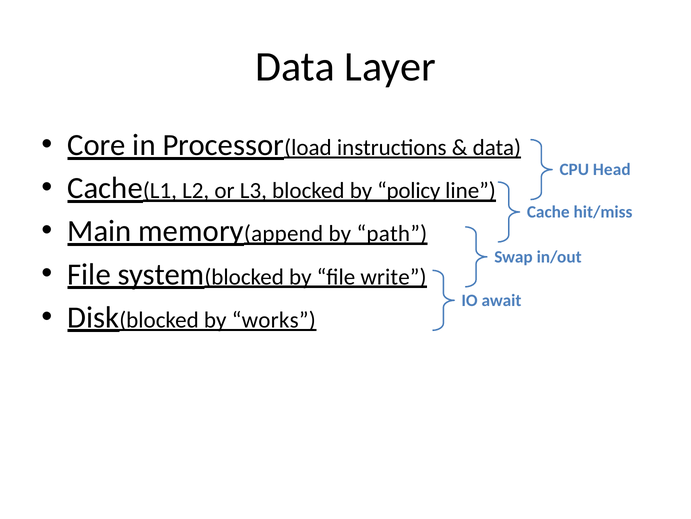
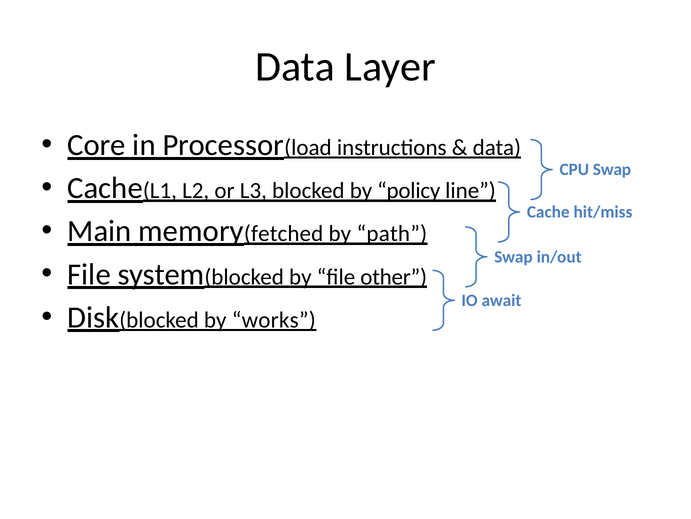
CPU Head: Head -> Swap (612, 170)
append: append -> fetched (284, 234)
write: write -> other (394, 277)
